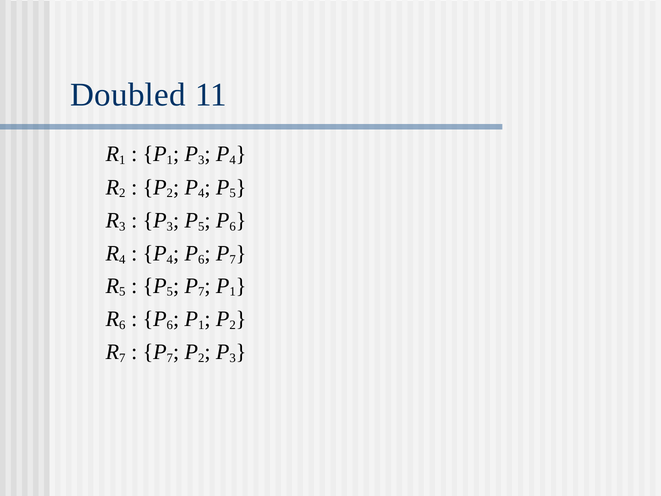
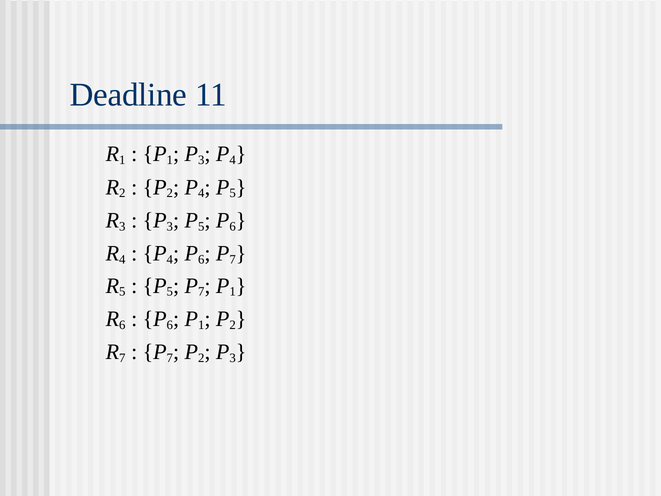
Doubled: Doubled -> Deadline (128, 95)
